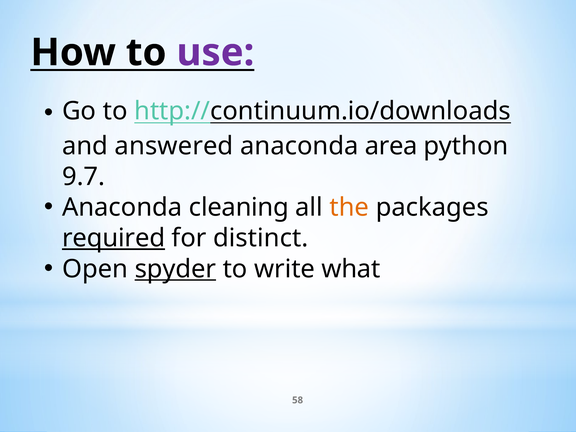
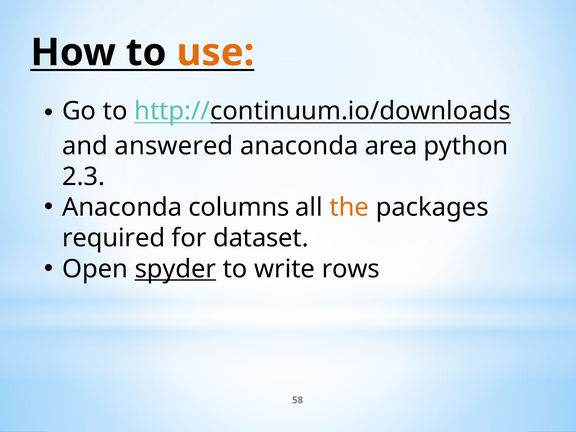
use colour: purple -> orange (215, 53)
9.7: 9.7 -> 2.3 (84, 177)
cleaning: cleaning -> columns (239, 207)
required underline: present -> none (114, 238)
distinct: distinct -> dataset (261, 238)
what: what -> rows (351, 269)
